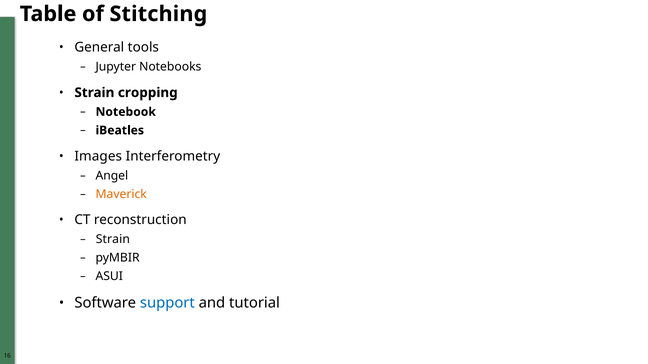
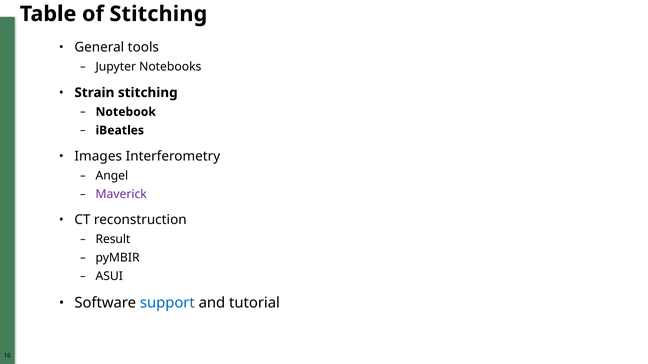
Strain cropping: cropping -> stitching (148, 93)
Maverick colour: orange -> purple (121, 194)
Strain: Strain -> Result (113, 240)
